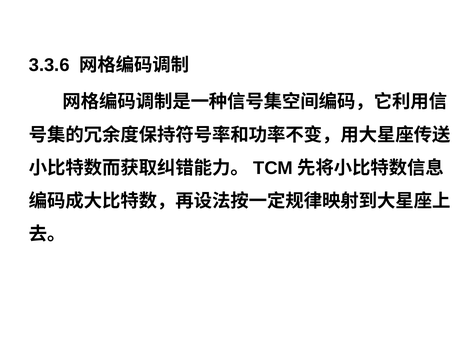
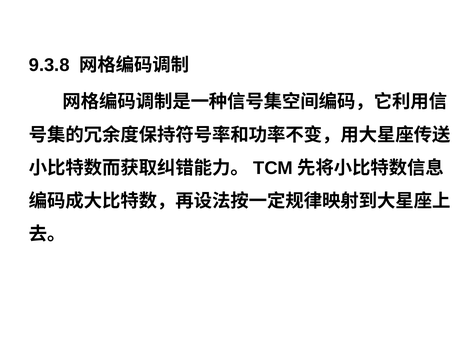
3.3.6: 3.3.6 -> 9.3.8 (49, 65)
